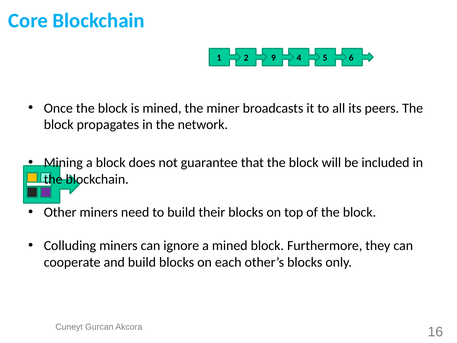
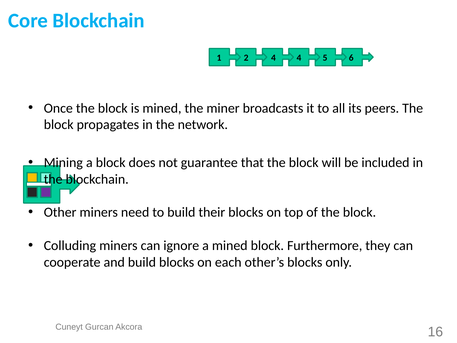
2 9: 9 -> 4 (273, 58)
